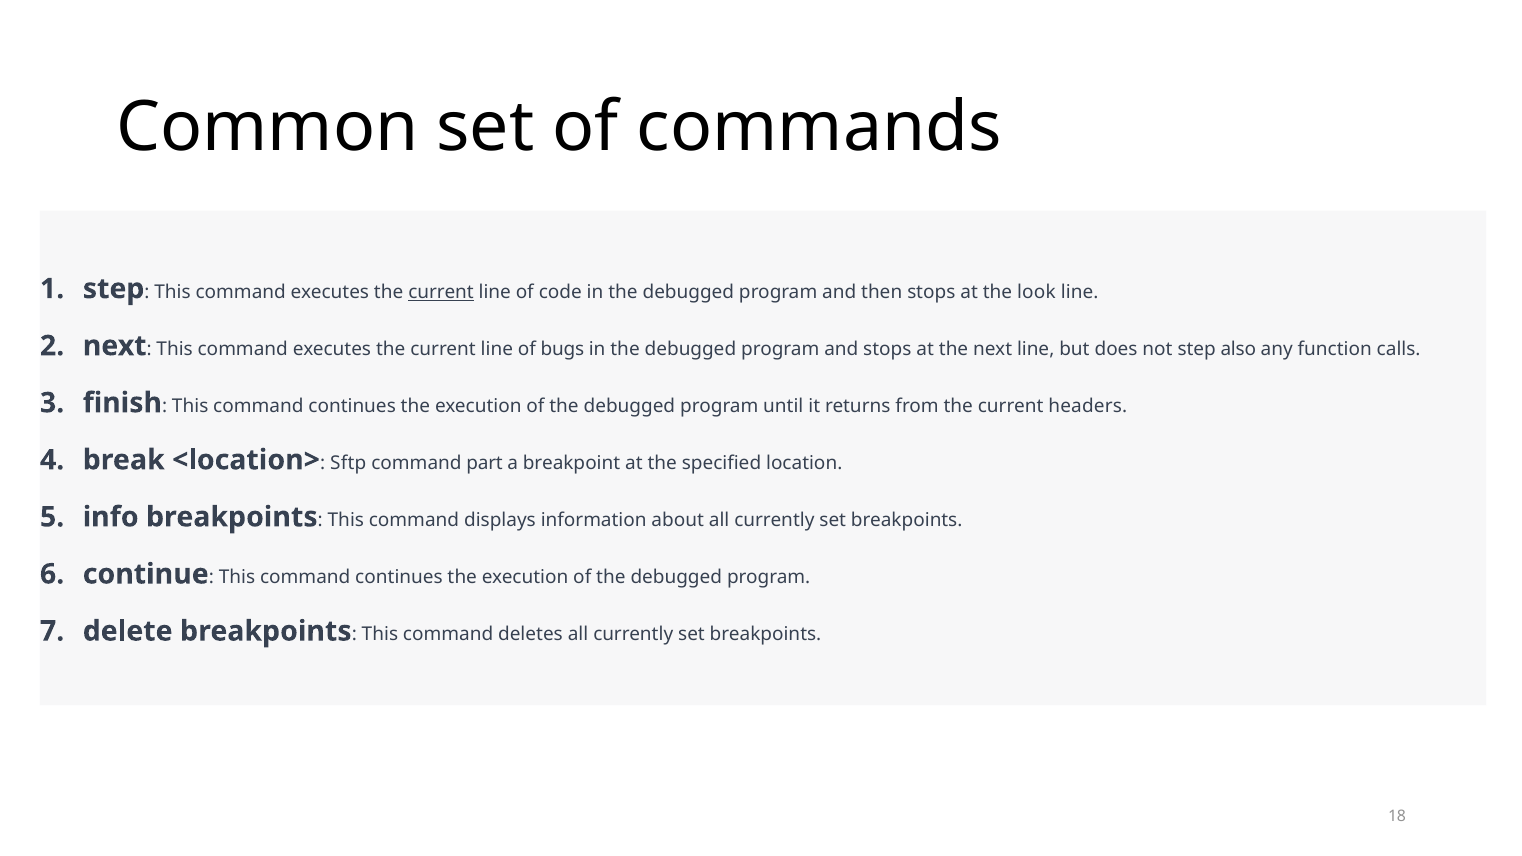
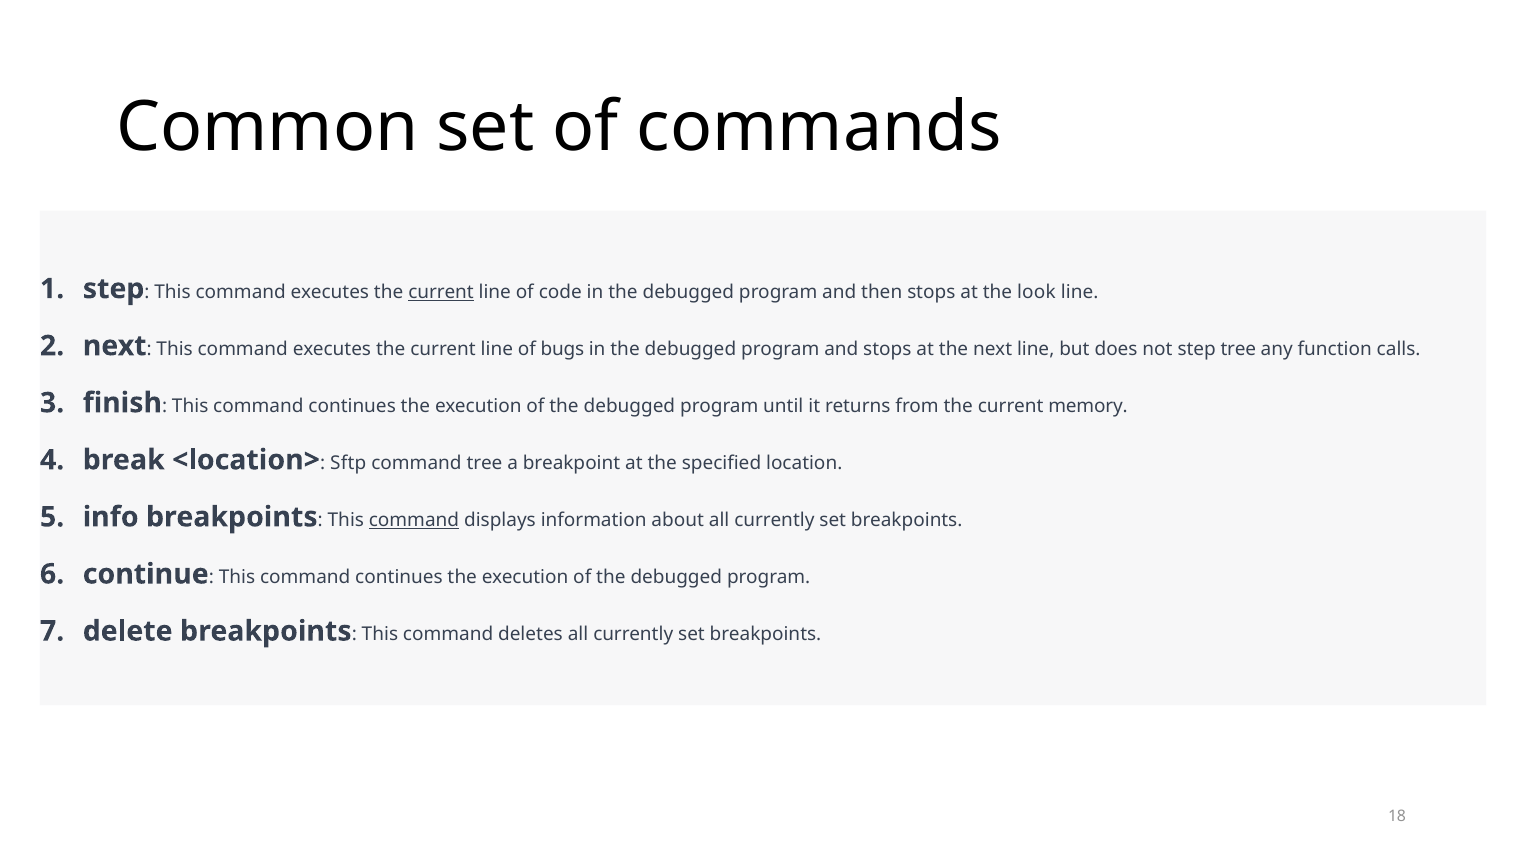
step also: also -> tree (1238, 349)
headers: headers -> memory (1088, 406)
command part: part -> tree (484, 463)
command underline: none -> present (414, 520)
